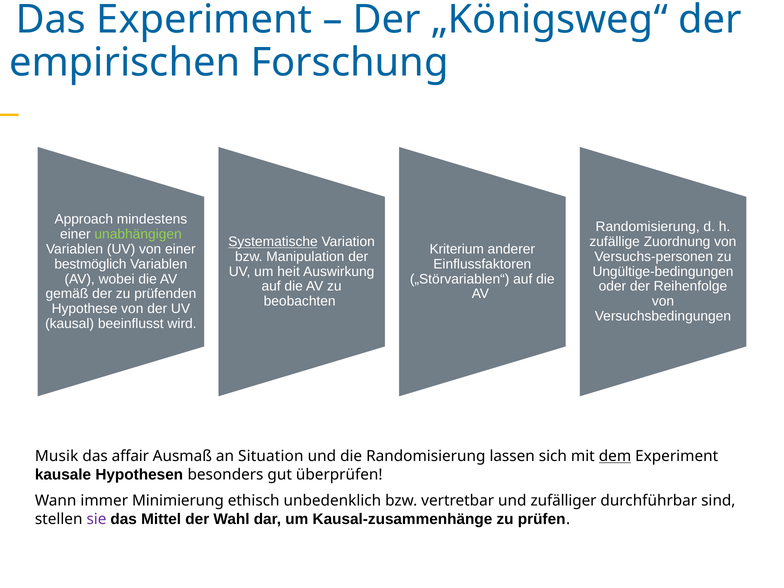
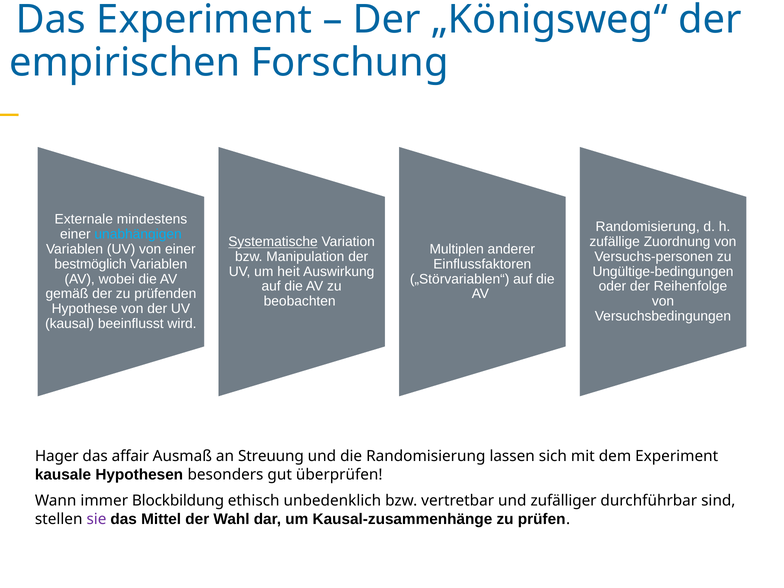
Approach: Approach -> Externale (84, 219)
unabhängigen colour: light green -> light blue (138, 234)
Kriterium: Kriterium -> Multiplen (457, 249)
Musik: Musik -> Hager (57, 456)
Situation: Situation -> Streuung (271, 456)
dem underline: present -> none (615, 456)
Minimierung: Minimierung -> Blockbildung (178, 501)
